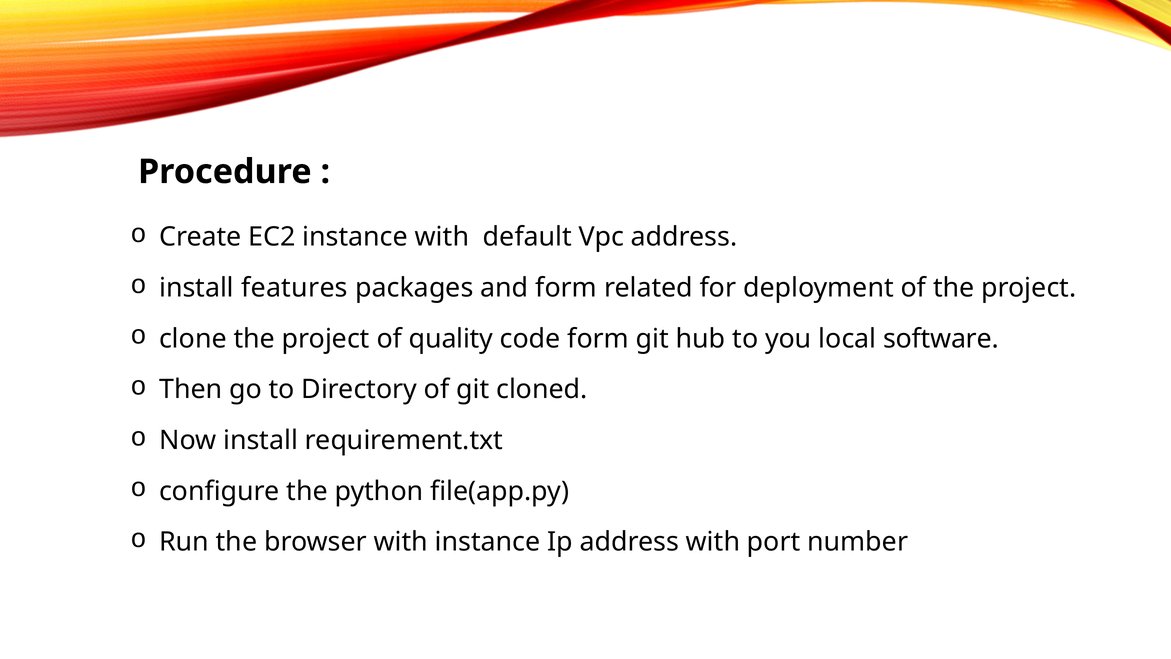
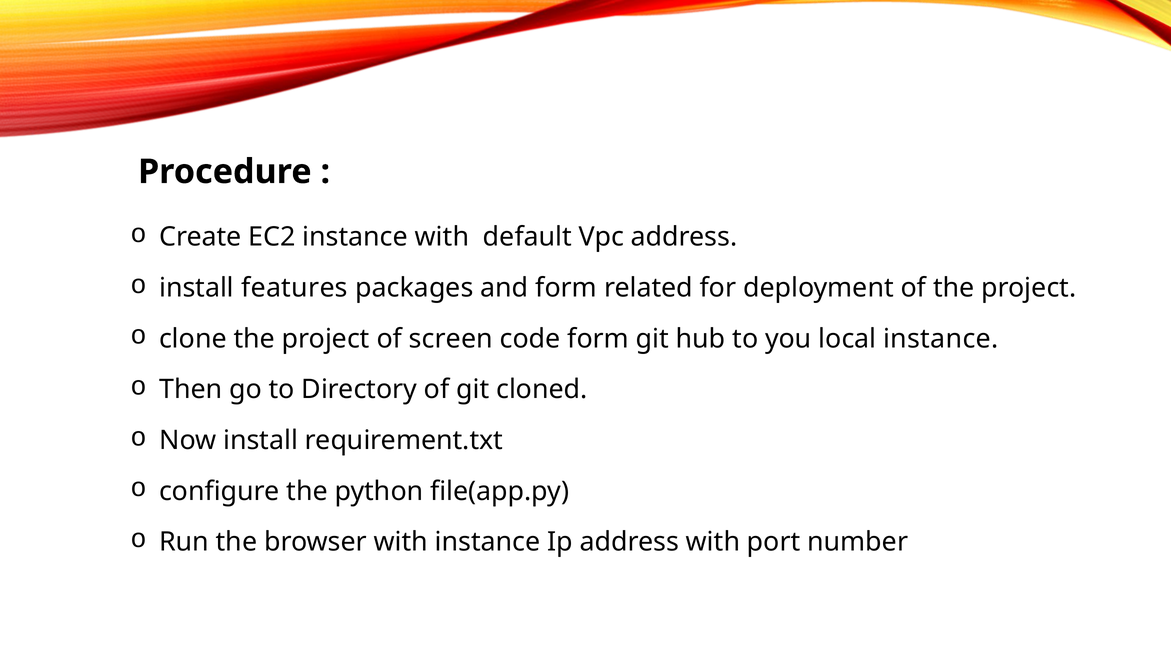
quality: quality -> screen (451, 339)
local software: software -> instance (941, 339)
